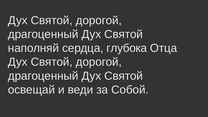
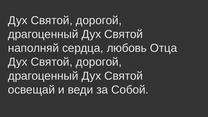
глубока: глубока -> любовь (127, 48)
